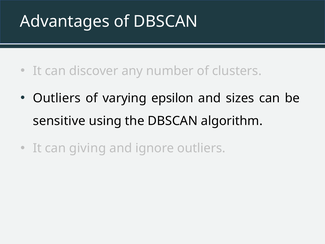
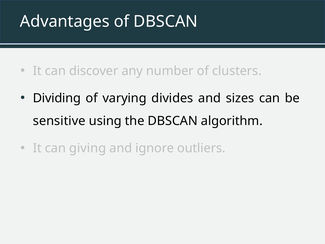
Outliers: Outliers -> Dividing (57, 98)
epsilon: epsilon -> divides (172, 98)
